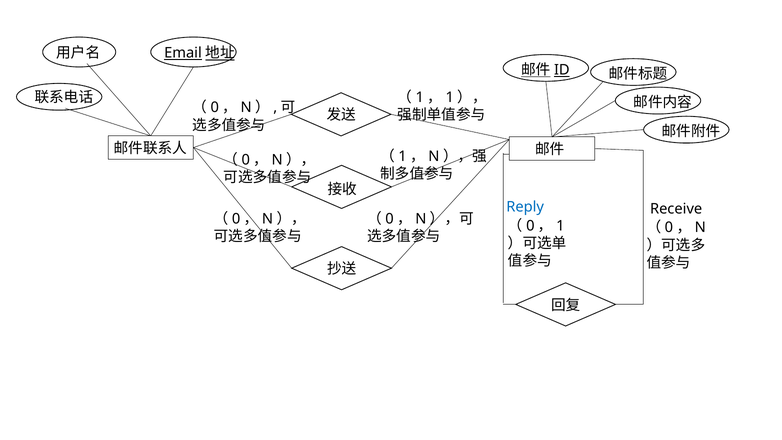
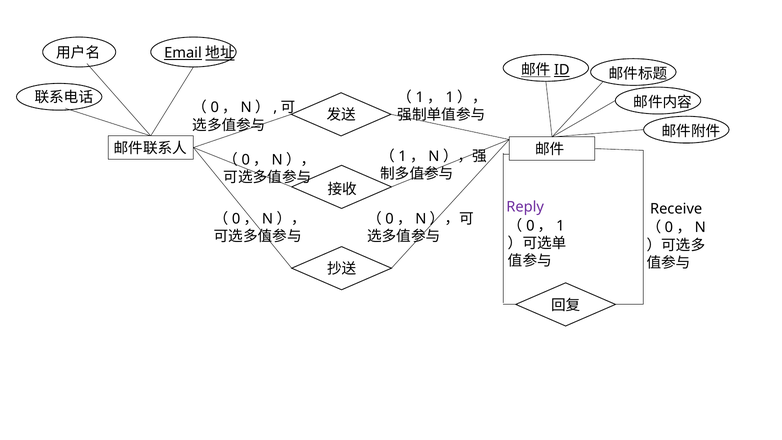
Reply colour: blue -> purple (525, 207)
